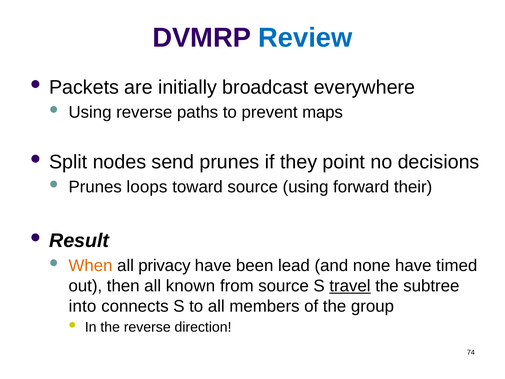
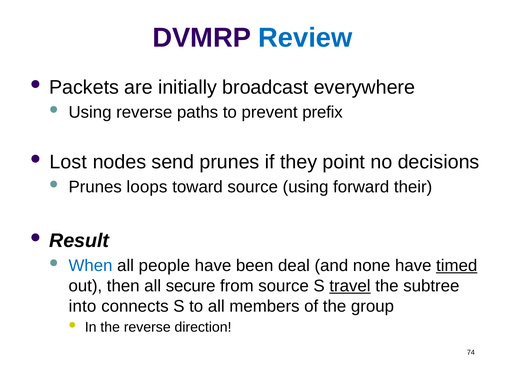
maps: maps -> prefix (322, 112)
Split: Split -> Lost (68, 162)
When colour: orange -> blue (91, 266)
privacy: privacy -> people (164, 266)
lead: lead -> deal (294, 266)
timed underline: none -> present (457, 266)
known: known -> secure (191, 286)
